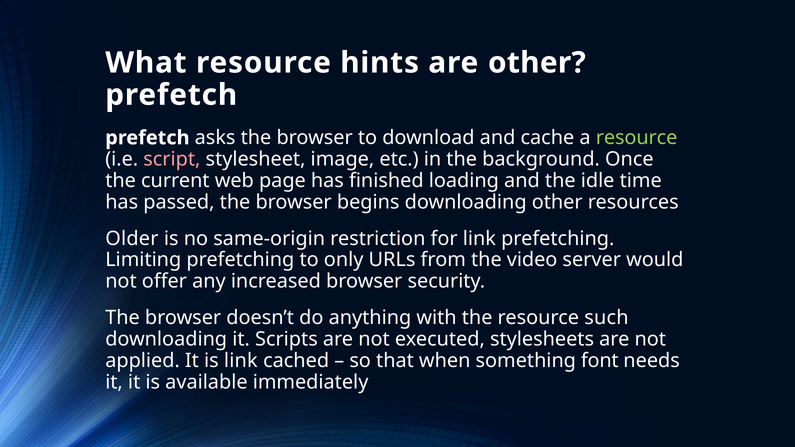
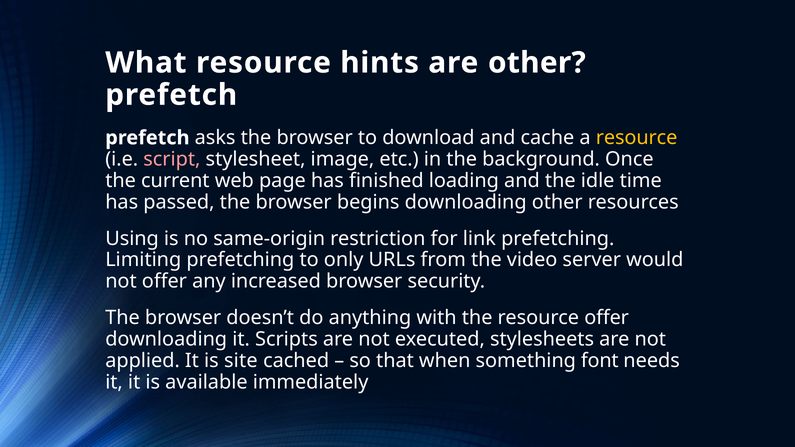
resource colour: light green -> yellow (637, 138)
Older: Older -> Using (132, 239)
resource such: such -> offer (607, 318)
is link: link -> site (241, 361)
